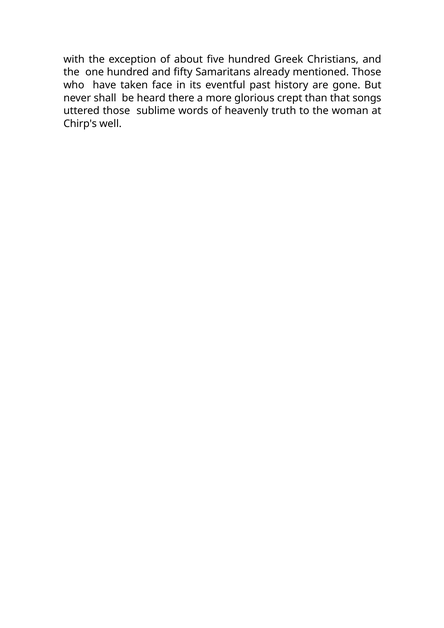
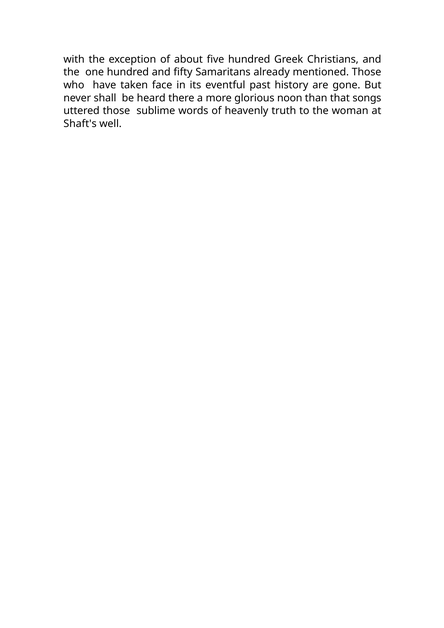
crept: crept -> noon (290, 98)
Chirp's: Chirp's -> Shaft's (80, 124)
